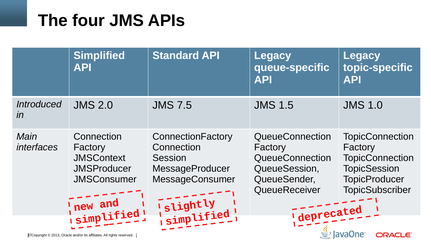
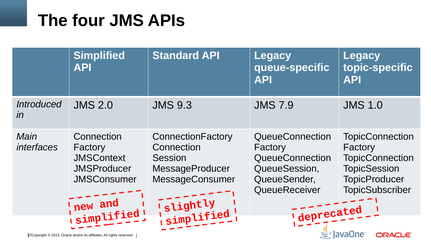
7.5: 7.5 -> 9.3 (184, 105)
1.5: 1.5 -> 7.9 (286, 105)
